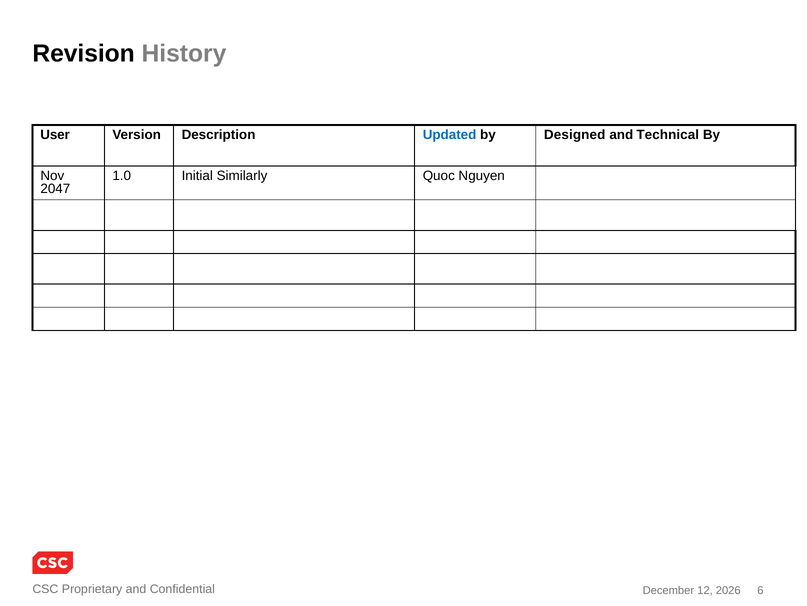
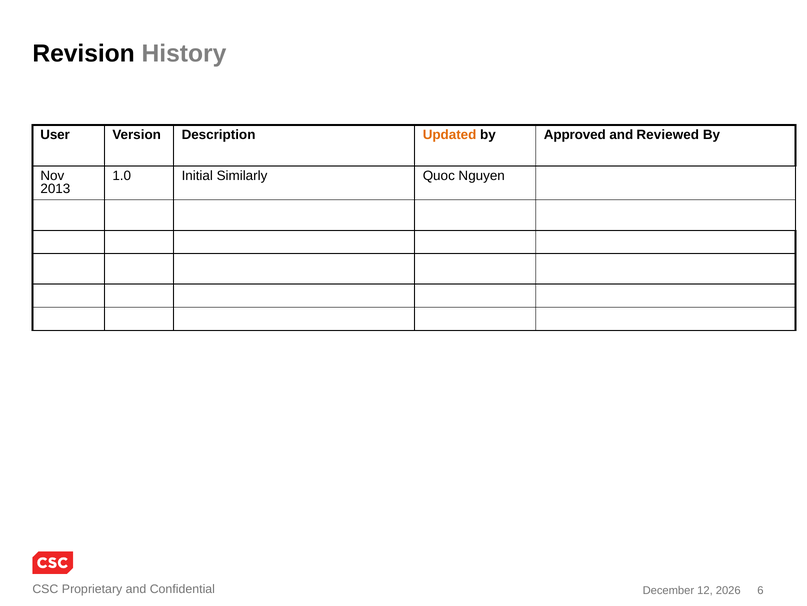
Updated colour: blue -> orange (450, 135)
Designed: Designed -> Approved (575, 135)
Technical: Technical -> Reviewed (668, 135)
2047: 2047 -> 2013 (55, 188)
